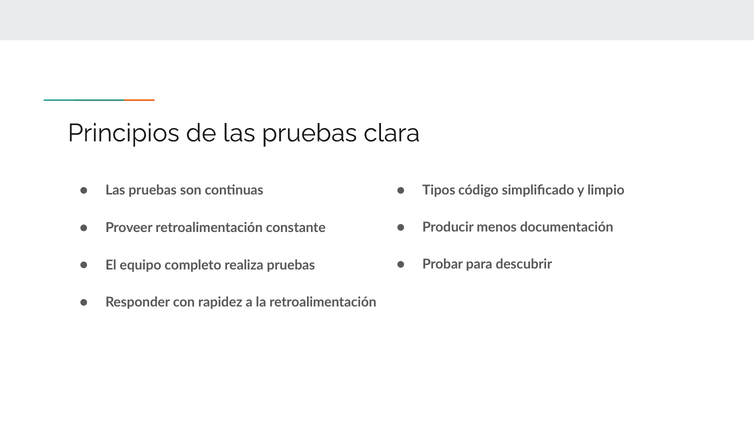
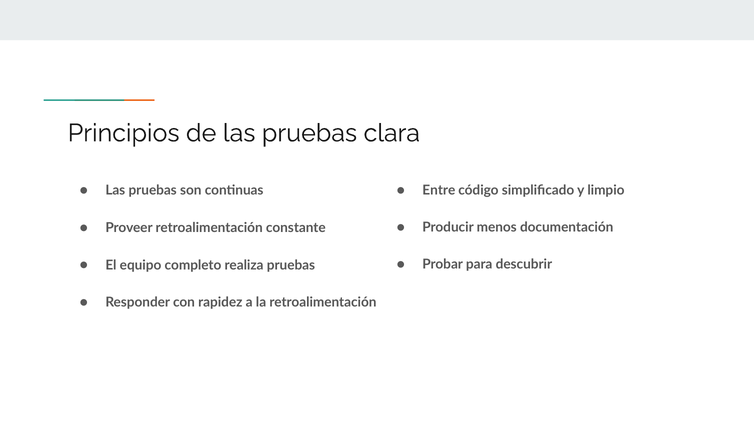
Tipos: Tipos -> Entre (439, 190)
